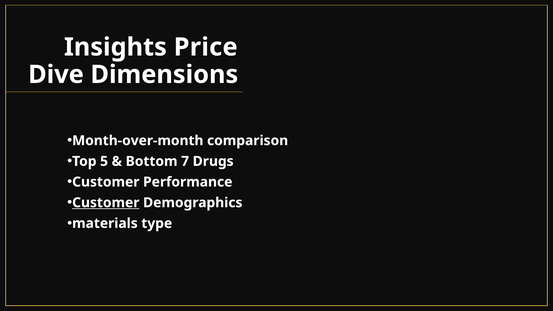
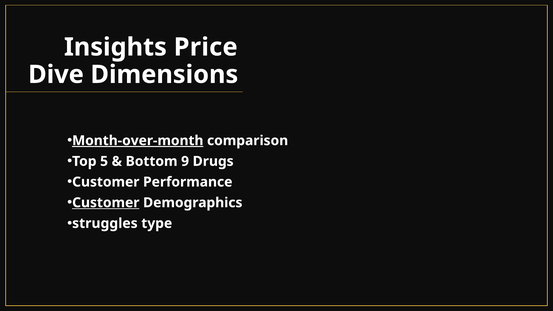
Month-over-month underline: none -> present (138, 141)
7: 7 -> 9 (185, 161)
materials: materials -> struggles (105, 223)
